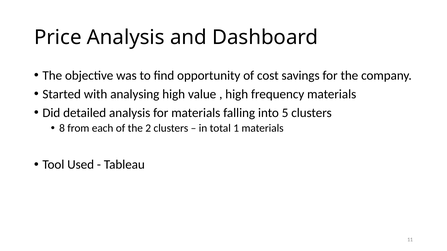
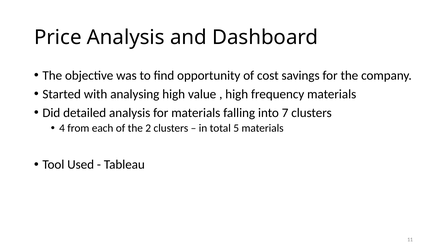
5: 5 -> 7 (285, 113)
8: 8 -> 4 (62, 128)
1: 1 -> 5 (236, 128)
